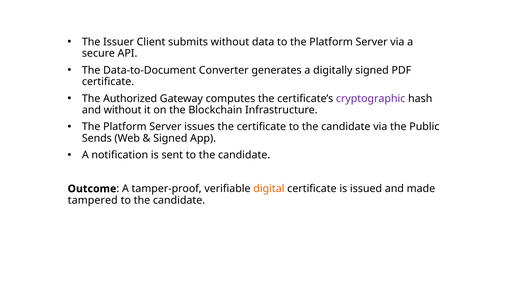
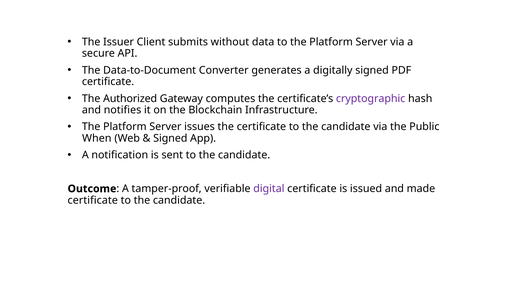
and without: without -> notifies (123, 110)
Sends: Sends -> When (97, 138)
digital colour: orange -> purple (269, 189)
tampered: tampered -> certificate (93, 200)
